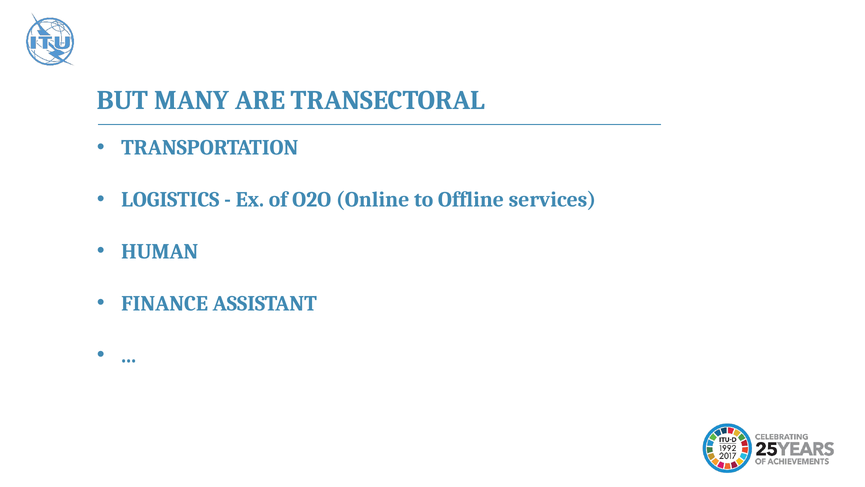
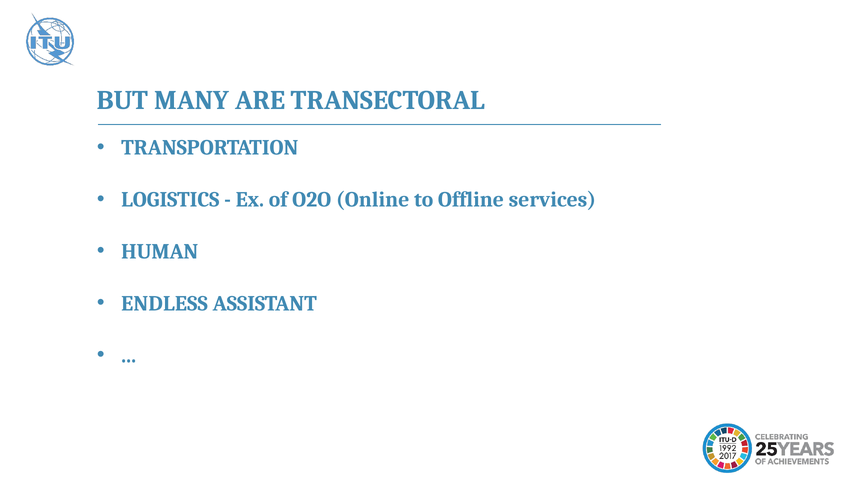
FINANCE: FINANCE -> ENDLESS (164, 303)
